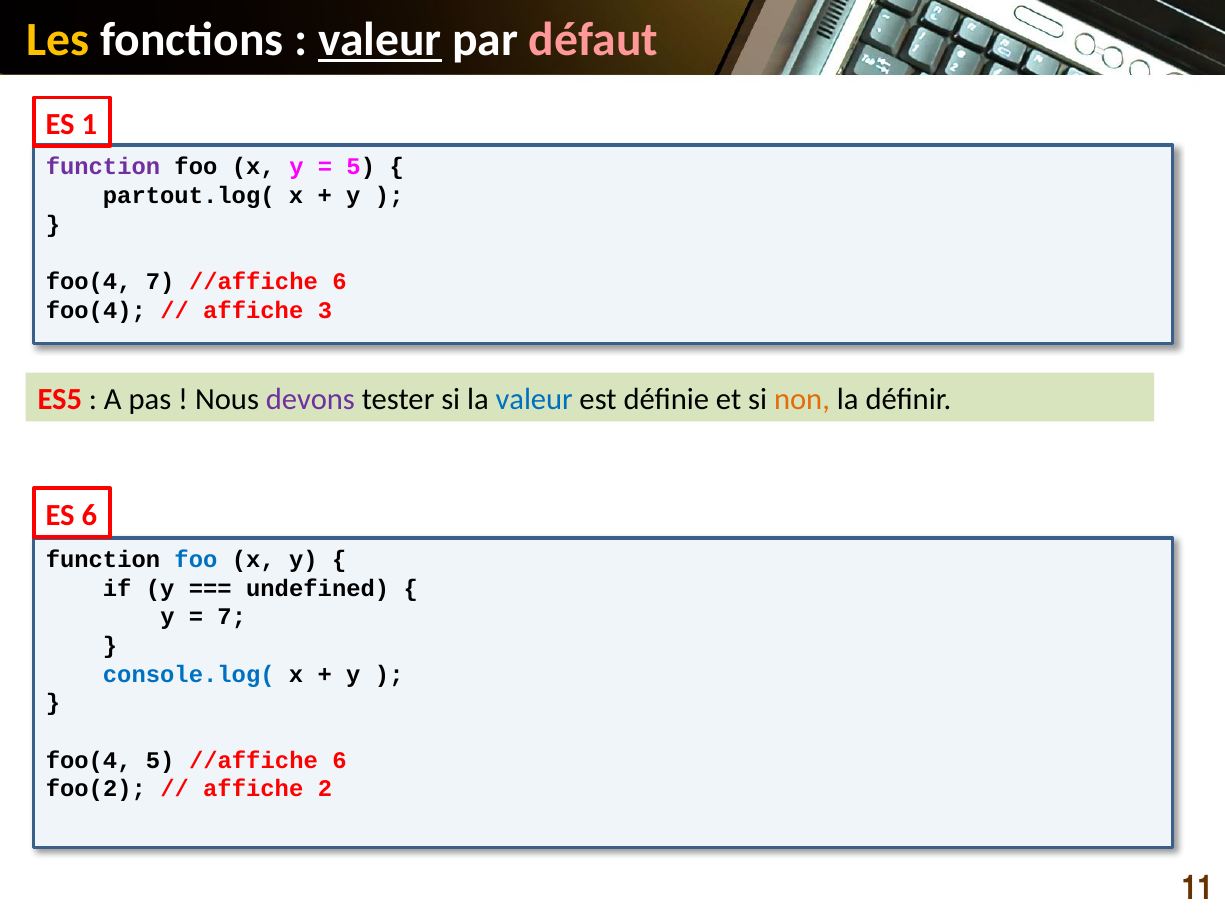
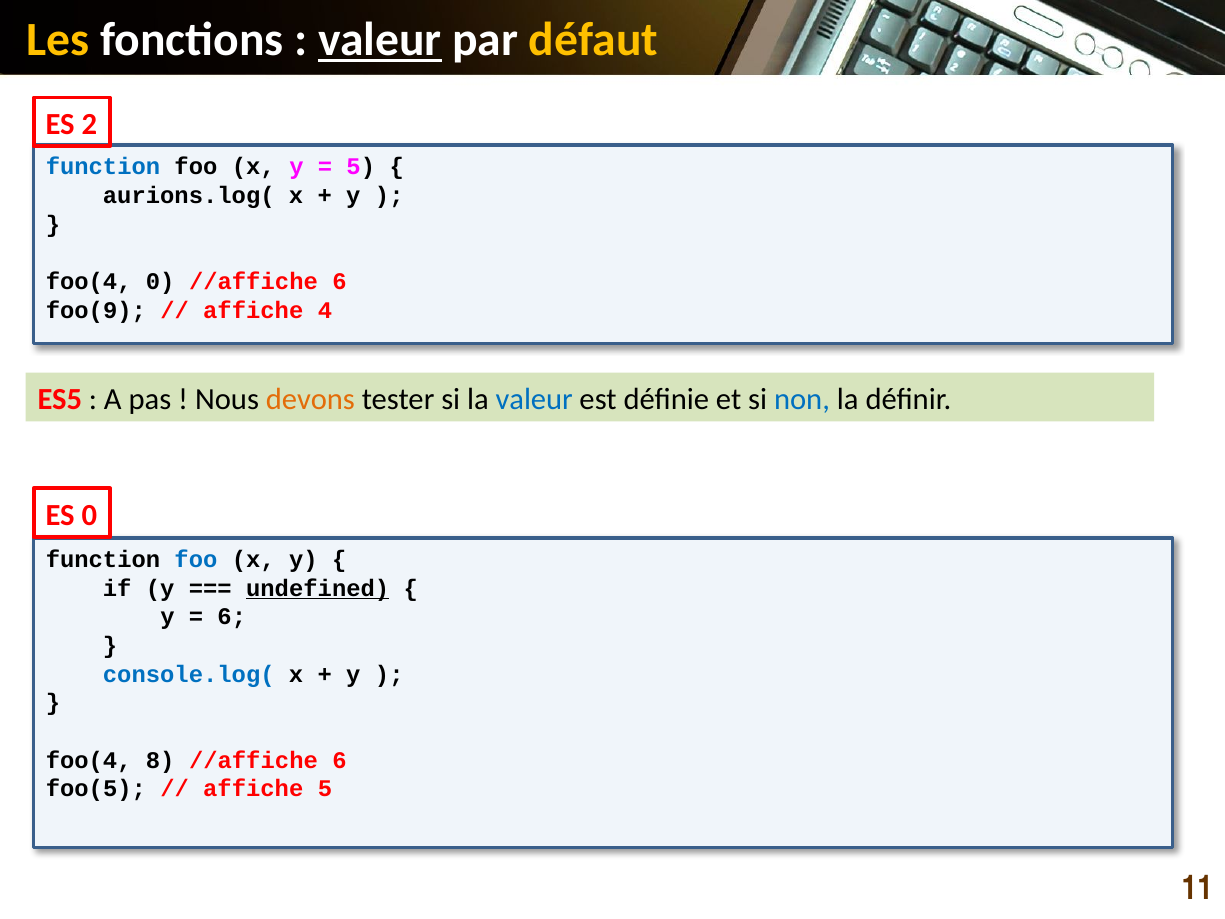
défaut colour: pink -> yellow (593, 40)
1: 1 -> 2 (89, 124)
function colour: purple -> blue (103, 167)
partout.log(: partout.log( -> aurions.log( (189, 196)
foo(4 7: 7 -> 0 (160, 281)
foo(4: foo(4 -> foo(9 (96, 310)
3: 3 -> 4 (325, 310)
devons colour: purple -> orange (310, 399)
non colour: orange -> blue (802, 399)
ES 6: 6 -> 0 (89, 515)
undefined underline: none -> present (318, 588)
7: 7 -> 6 (232, 617)
foo(4 5: 5 -> 8 (160, 760)
foo(2: foo(2 -> foo(5 (96, 789)
affiche 2: 2 -> 5 (325, 789)
